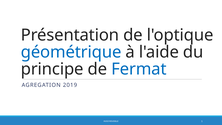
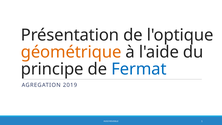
géométrique colour: blue -> orange (71, 52)
